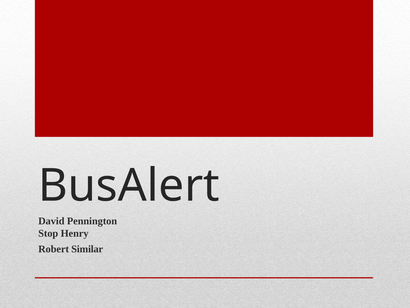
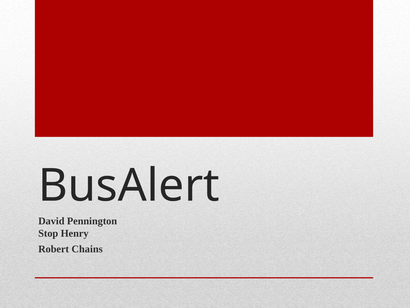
Similar: Similar -> Chains (87, 249)
